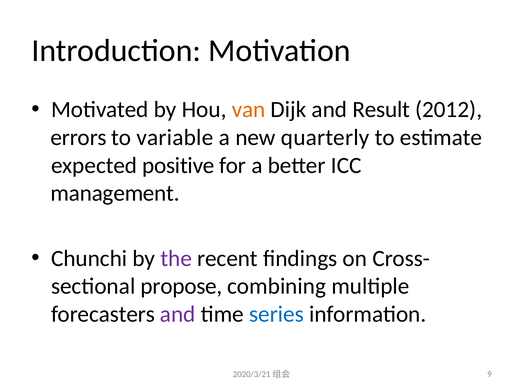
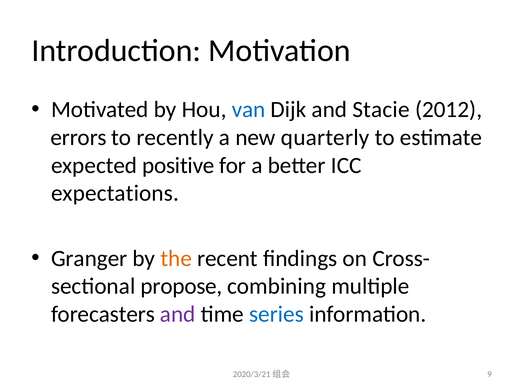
van colour: orange -> blue (249, 110)
Result: Result -> Stacie (381, 110)
variable: variable -> recently (175, 138)
management: management -> expectations (115, 193)
Chunchi: Chunchi -> Granger (89, 259)
the colour: purple -> orange (176, 259)
